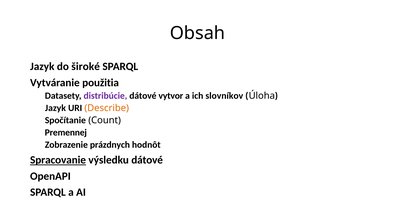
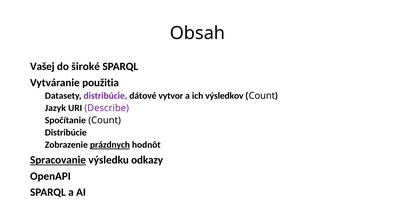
Jazyk: Jazyk -> Vašej (42, 67)
slovníkov: slovníkov -> výsledkov (224, 96)
Úloha: Úloha -> Count (262, 96)
Describe colour: orange -> purple (107, 108)
Premennej: Premennej -> Distribúcie (66, 133)
prázdnych underline: none -> present (110, 145)
výsledku dátové: dátové -> odkazy (147, 160)
